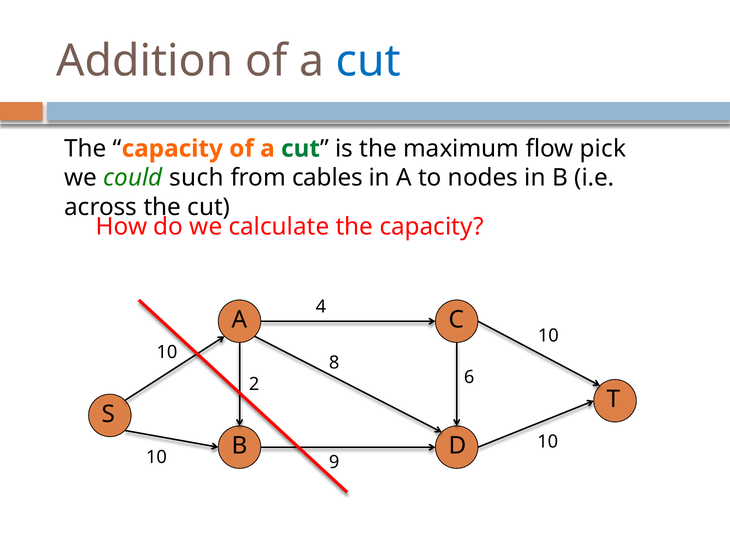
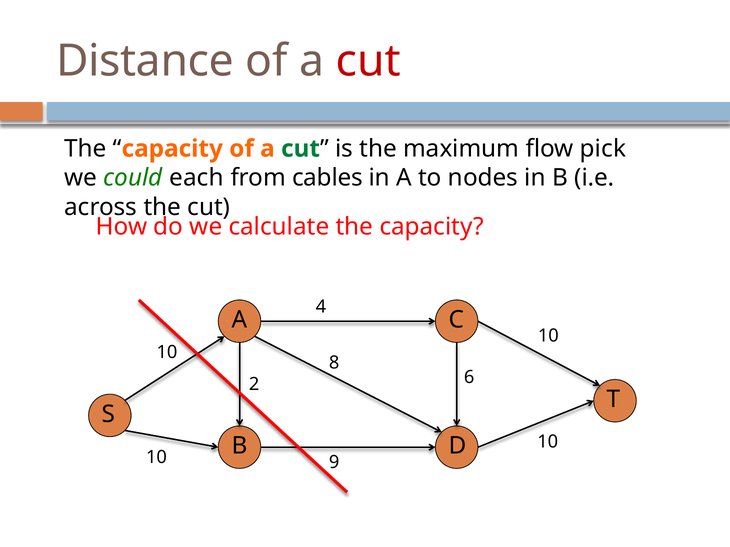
Addition: Addition -> Distance (145, 61)
cut colour: blue -> red (368, 61)
such: such -> each (196, 178)
